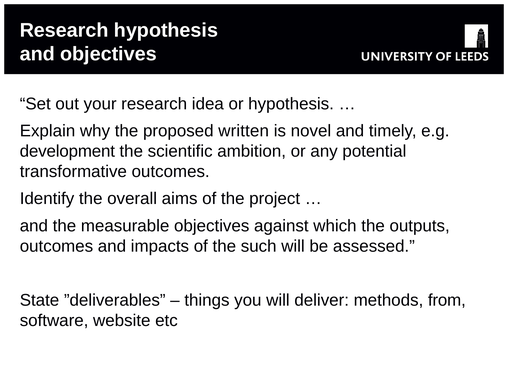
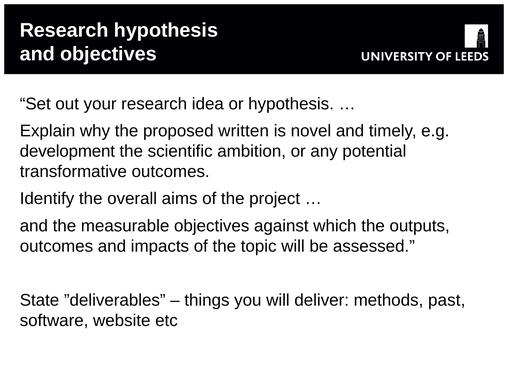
such: such -> topic (259, 246)
from: from -> past (447, 300)
